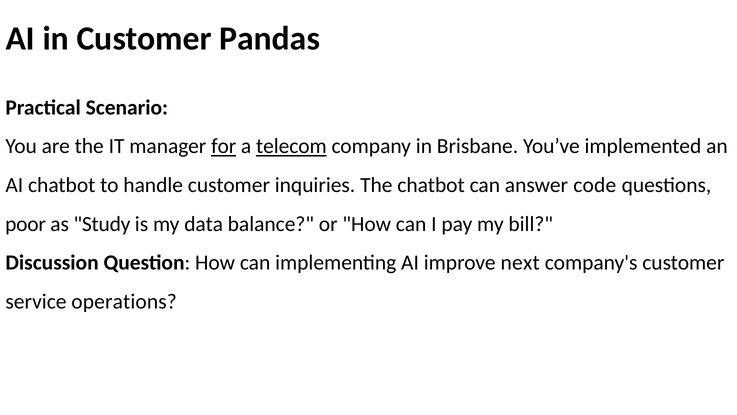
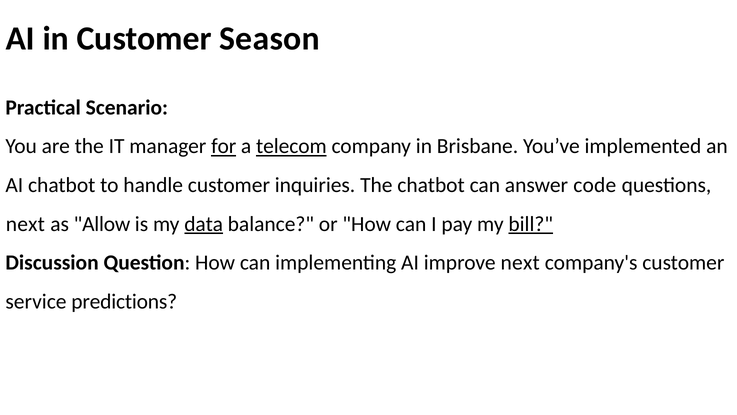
Pandas: Pandas -> Season (270, 39)
poor: poor -> next (25, 224)
Study: Study -> Allow (102, 224)
data underline: none -> present (204, 224)
bill underline: none -> present (531, 224)
operations: operations -> predictions (124, 301)
